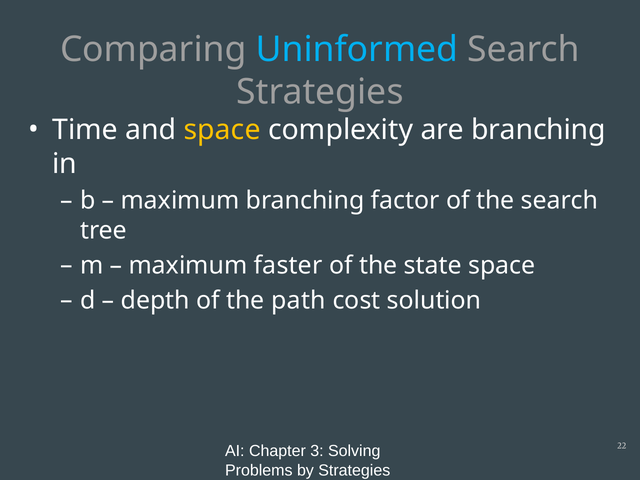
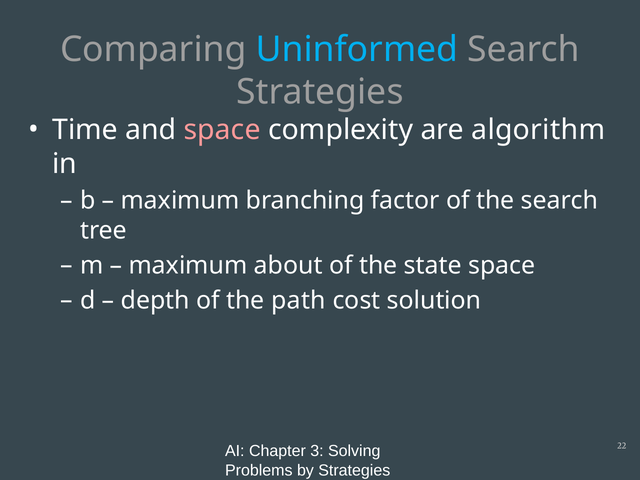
space colour: yellow -> pink (222, 130)
are branching: branching -> algorithm (538, 130)
faster: faster -> about (288, 265)
